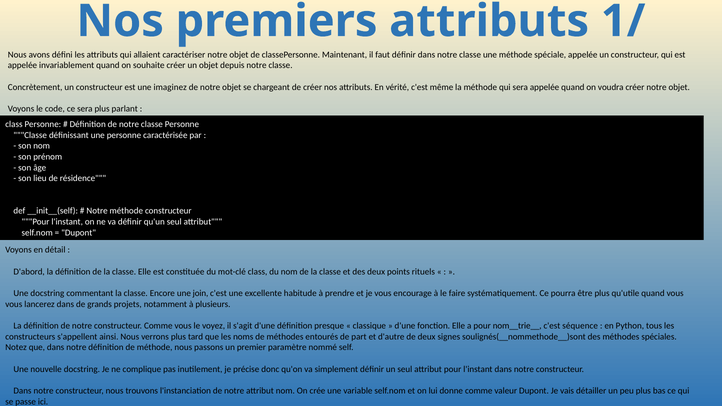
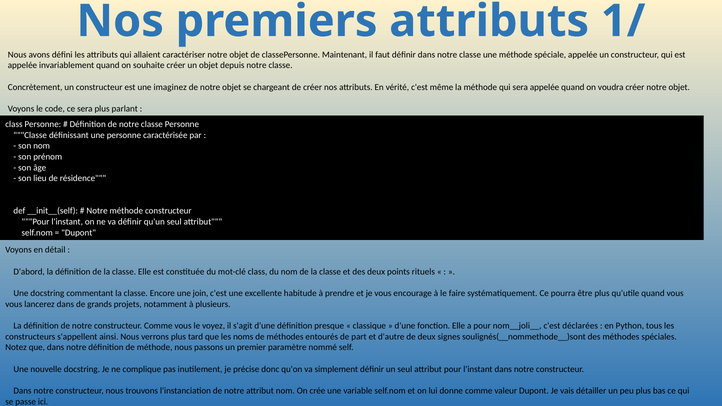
nom__trie__: nom__trie__ -> nom__joli__ (517, 326)
séquence: séquence -> déclarées (580, 326)
